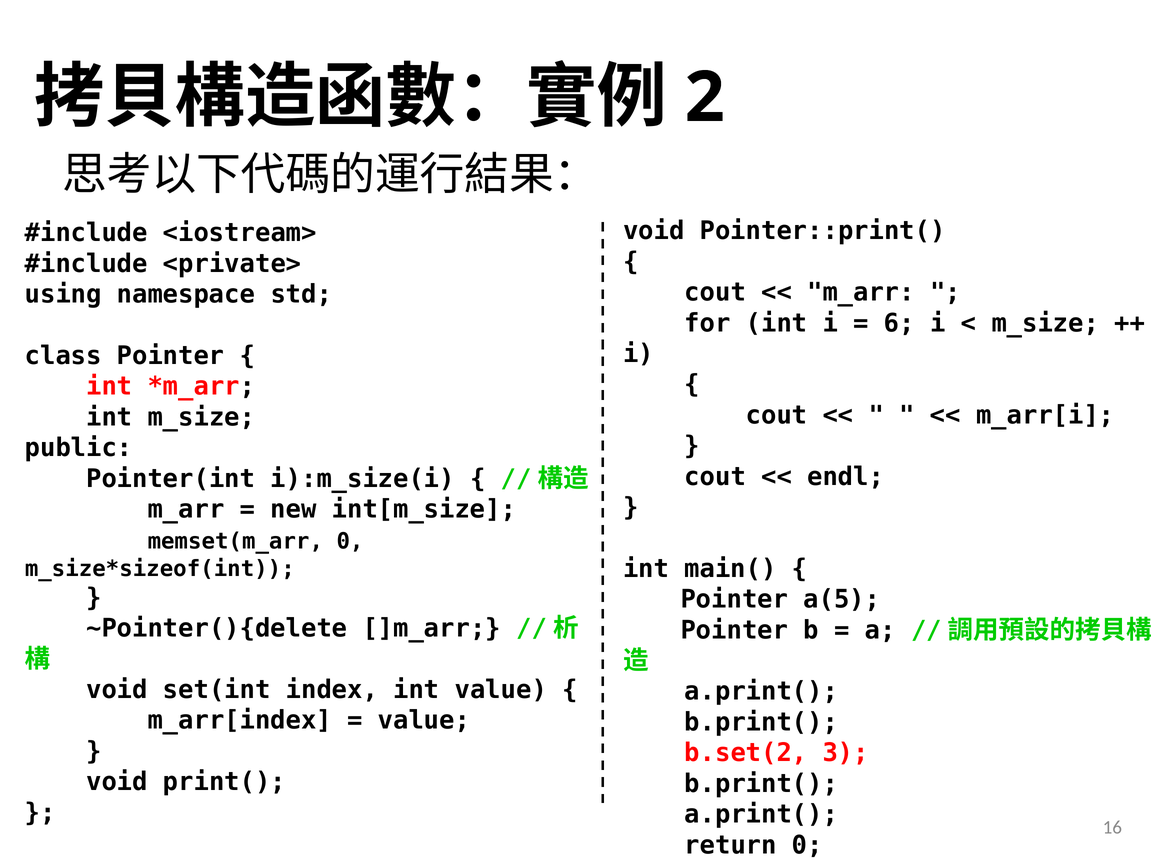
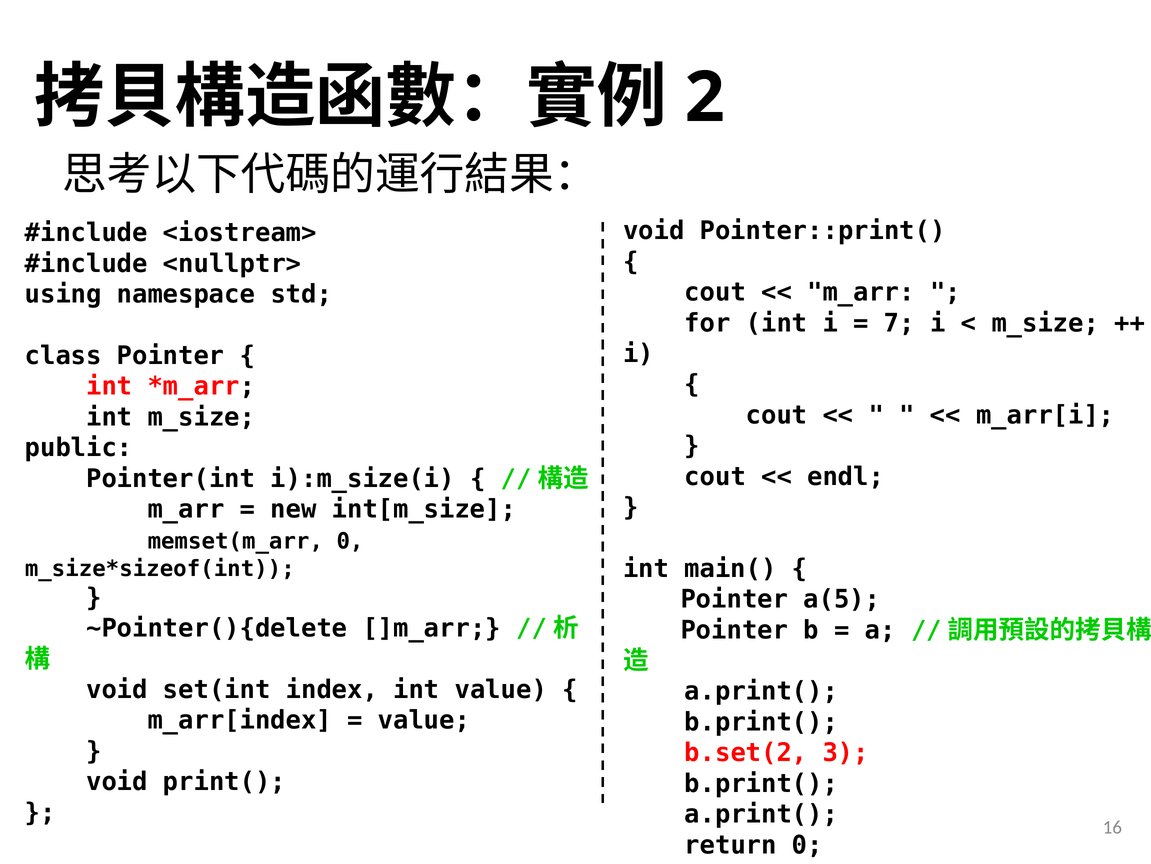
<private>: <private> -> <nullptr> (232, 264)
6: 6 -> 7 (899, 323)
